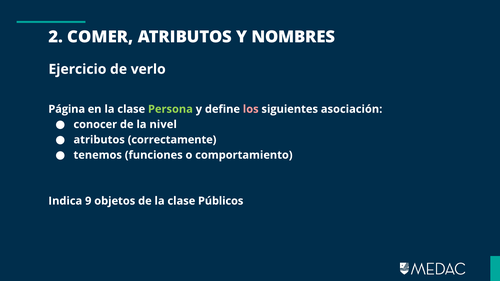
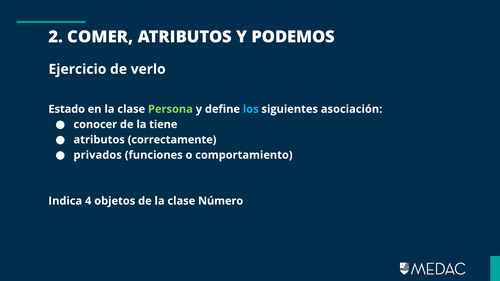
NOMBRES: NOMBRES -> PODEMOS (293, 37)
Página: Página -> Estado (67, 109)
los colour: pink -> light blue (251, 109)
nivel: nivel -> tiene (163, 125)
tenemos: tenemos -> privados (98, 155)
9: 9 -> 4 (88, 201)
Públicos: Públicos -> Número (221, 201)
